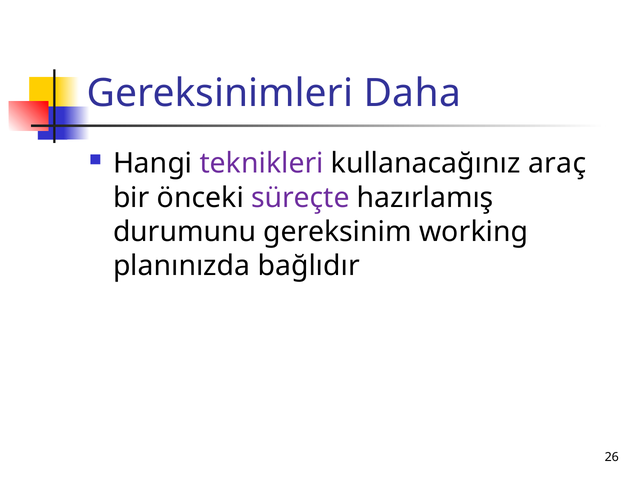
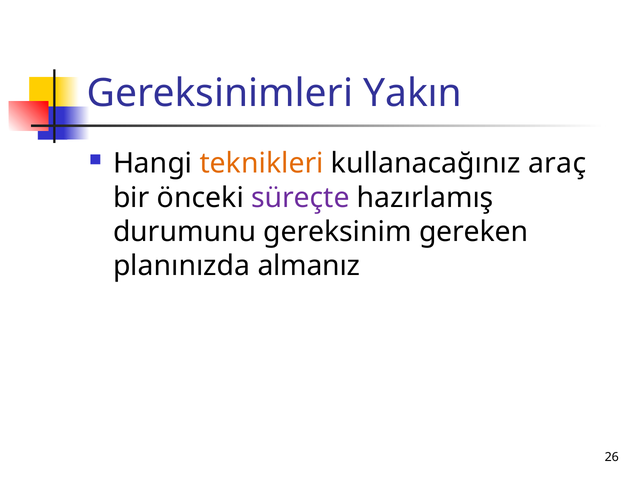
Daha: Daha -> Yakın (413, 93)
teknikleri colour: purple -> orange (262, 163)
working: working -> gereken (474, 231)
bağlıdır: bağlıdır -> almanız (309, 265)
